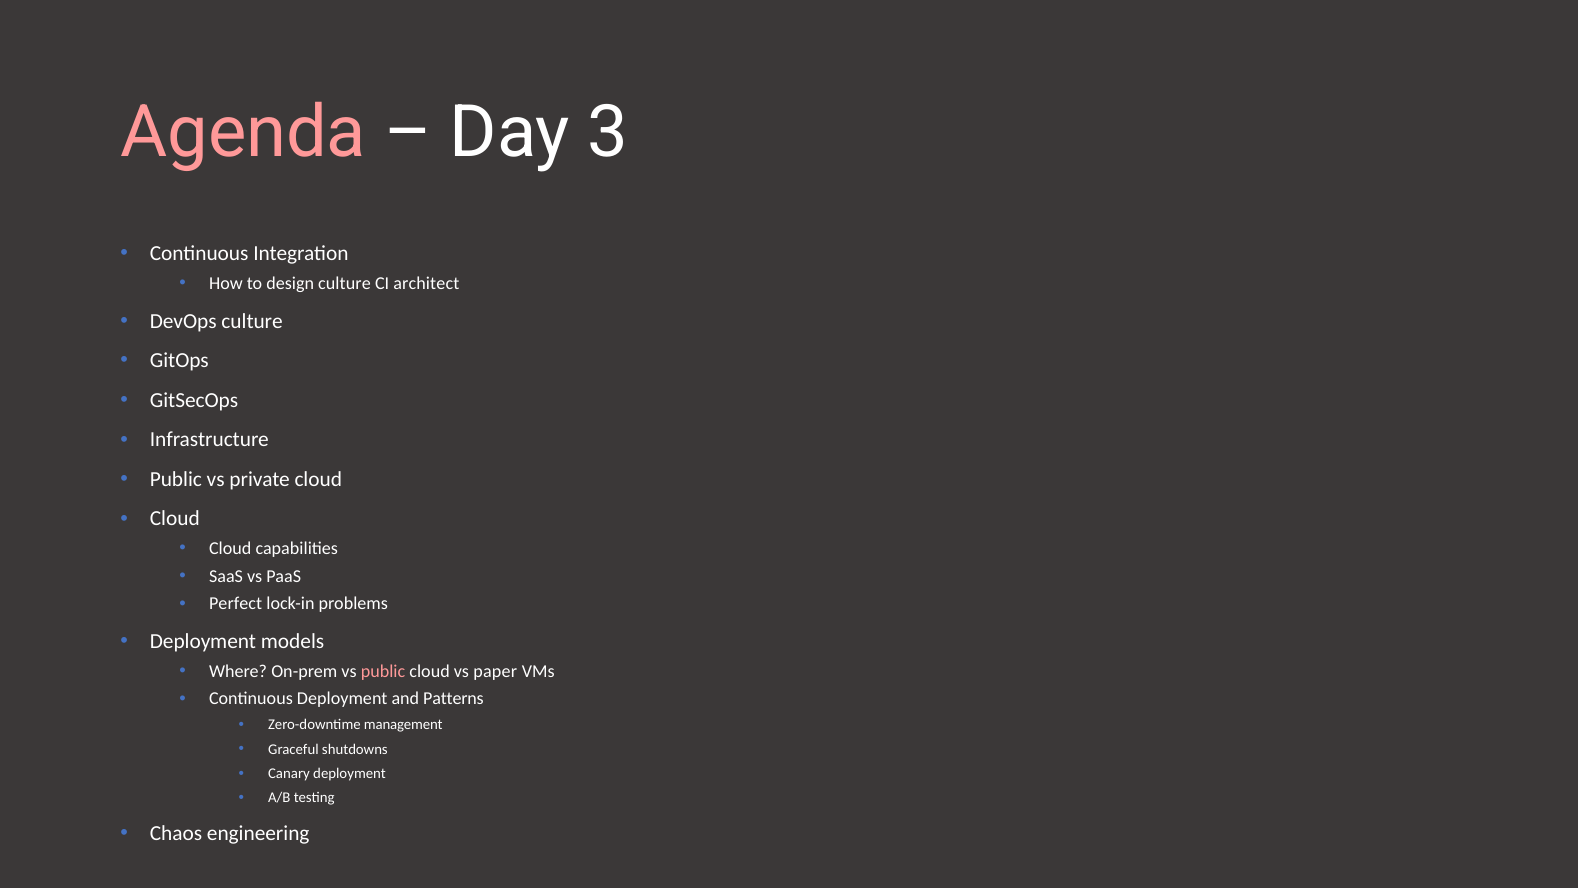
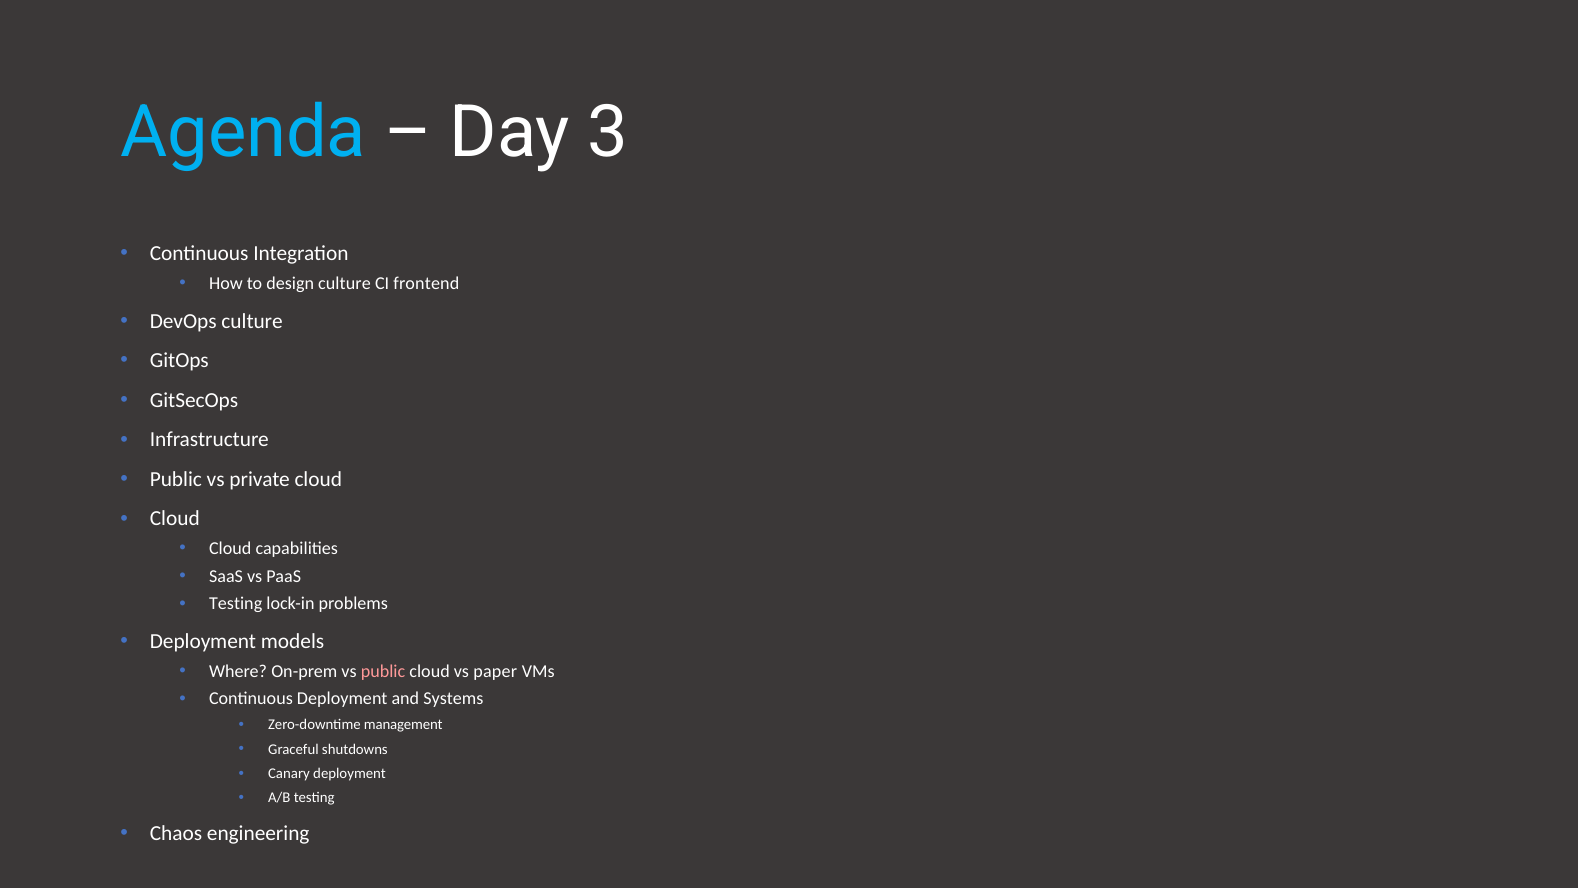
Agenda colour: pink -> light blue (243, 133)
architect: architect -> frontend (426, 283)
Perfect: Perfect -> Testing (236, 604)
Patterns: Patterns -> Systems (453, 699)
